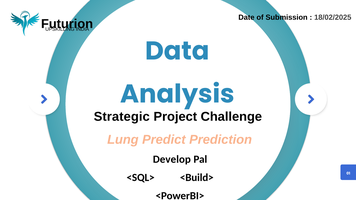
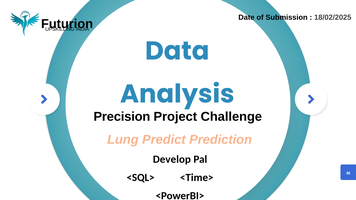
Strategic: Strategic -> Precision (122, 117)
<Build>: <Build> -> <Time> (197, 178)
